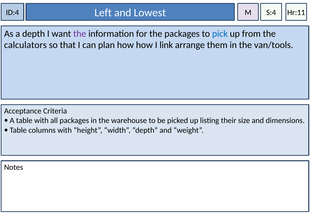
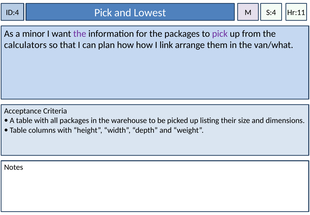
ID:4 Left: Left -> Pick (103, 13)
a depth: depth -> minor (34, 34)
pick colour: blue -> purple (220, 34)
van/tools: van/tools -> van/what (274, 45)
